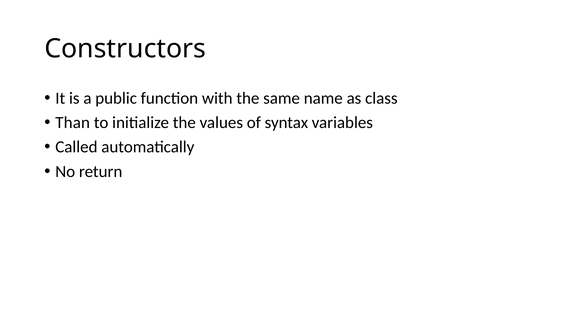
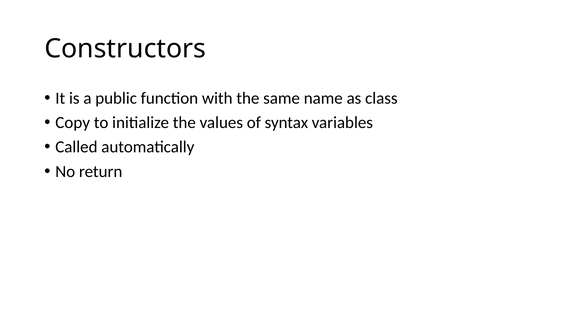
Than: Than -> Copy (73, 123)
